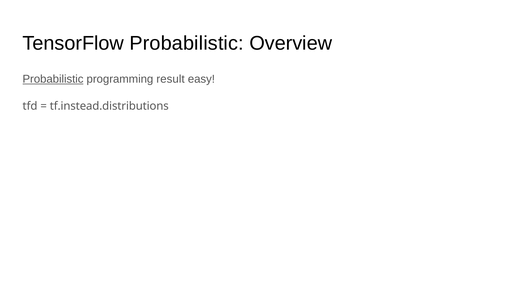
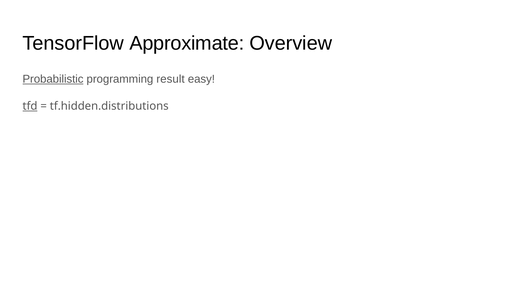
TensorFlow Probabilistic: Probabilistic -> Approximate (187, 43)
tfd underline: none -> present (30, 106)
tf.instead.distributions: tf.instead.distributions -> tf.hidden.distributions (109, 106)
